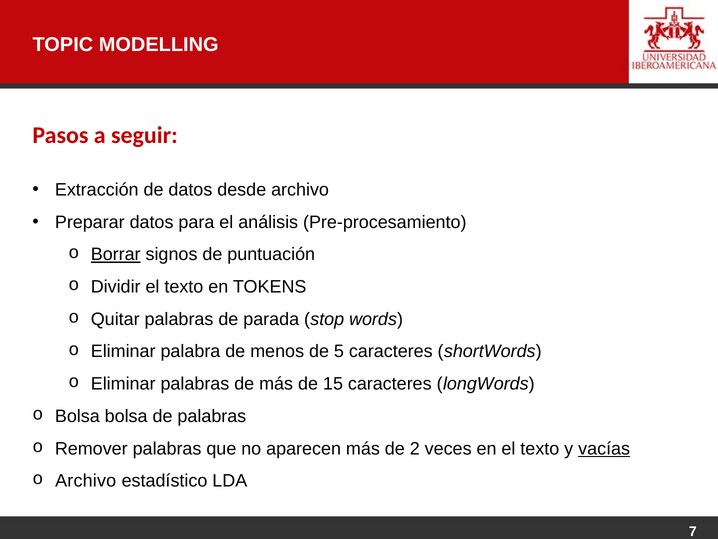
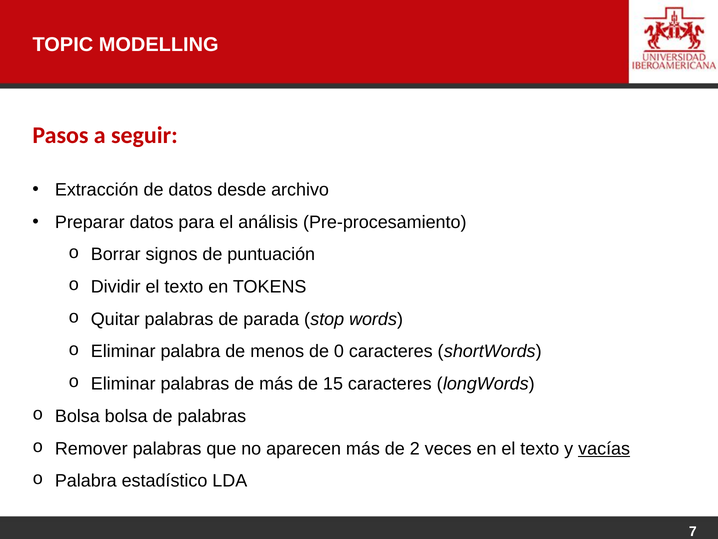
Borrar underline: present -> none (116, 254)
5: 5 -> 0 (339, 351)
Archivo: Archivo -> Palabra (86, 480)
